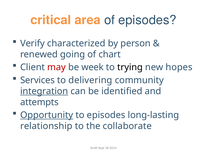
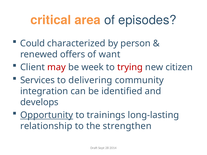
Verify: Verify -> Could (33, 43)
going: going -> offers (73, 54)
chart: chart -> want (110, 54)
trying colour: black -> red (130, 67)
hopes: hopes -> citizen (179, 67)
integration underline: present -> none (44, 91)
attempts: attempts -> develops (39, 102)
to episodes: episodes -> trainings (106, 115)
collaborate: collaborate -> strengthen (127, 126)
